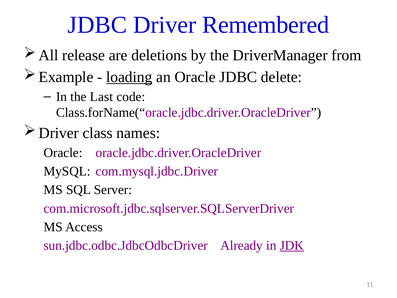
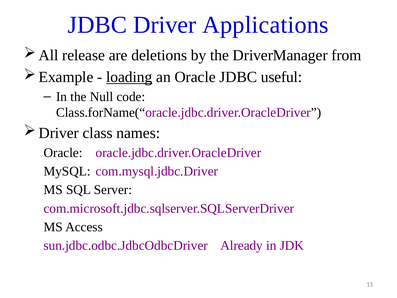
Remembered: Remembered -> Applications (265, 25)
delete: delete -> useful (282, 77)
Last: Last -> Null (102, 97)
JDK underline: present -> none (292, 245)
